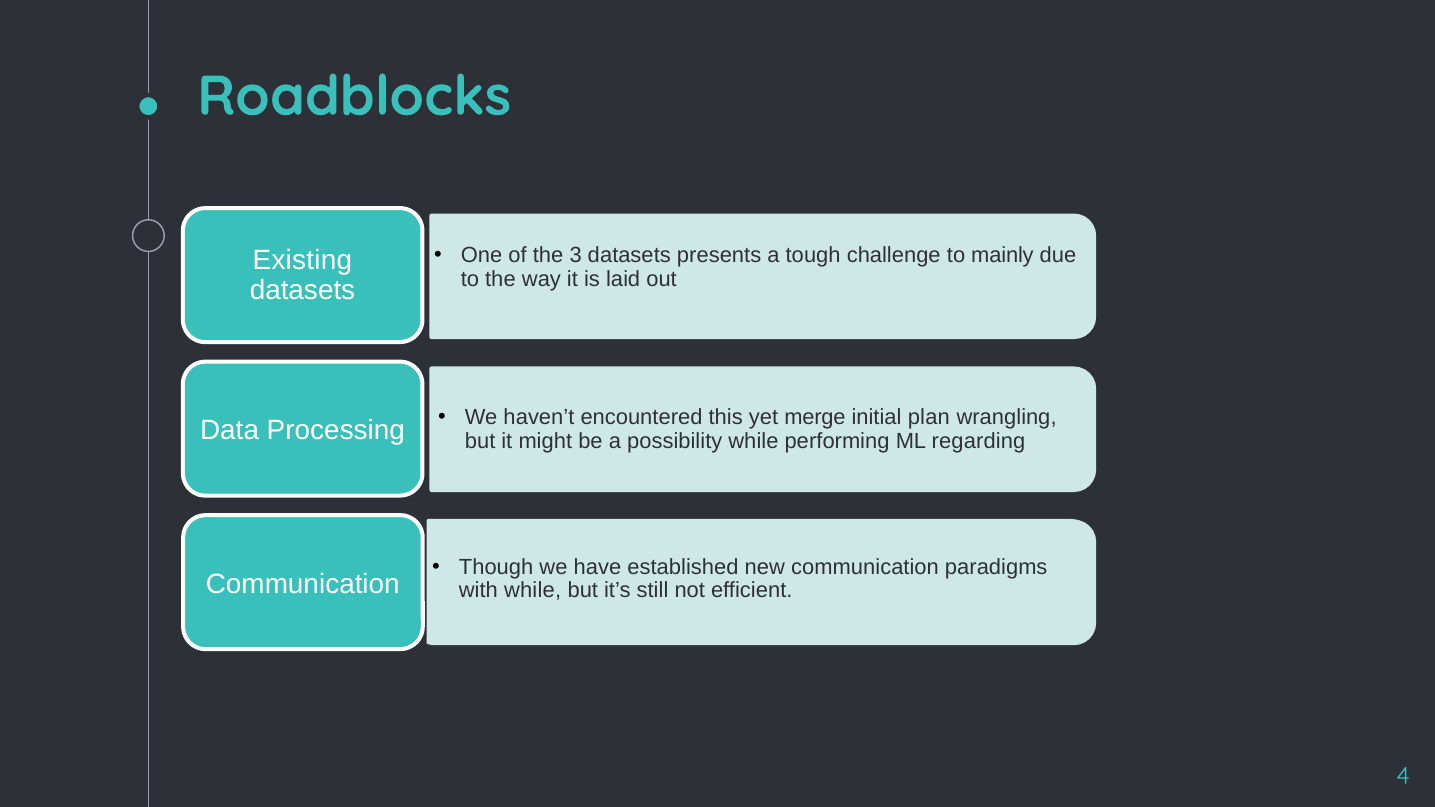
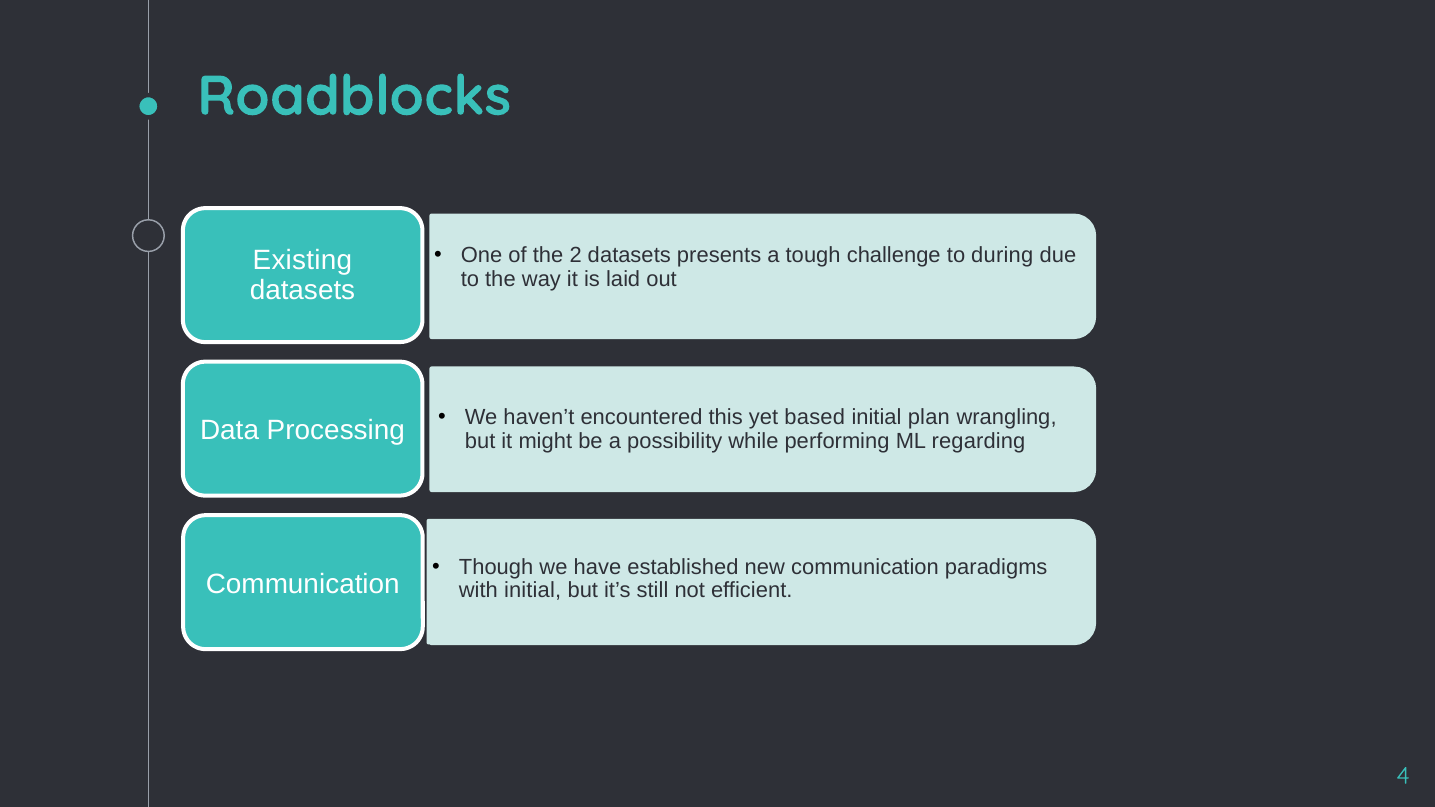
3: 3 -> 2 (576, 256)
mainly: mainly -> during (1002, 256)
merge: merge -> based (815, 418)
with while: while -> initial (533, 591)
